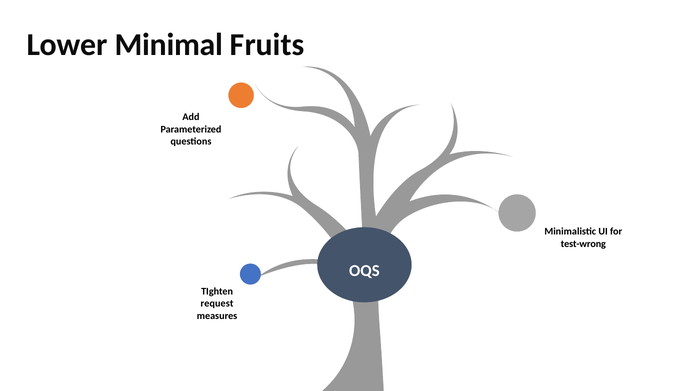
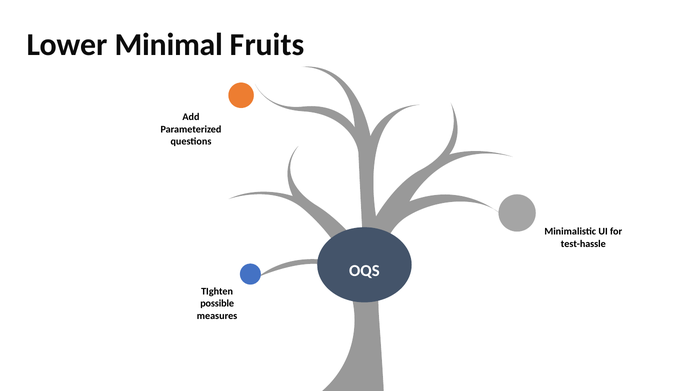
test-wrong: test-wrong -> test-hassle (583, 244)
request: request -> possible (217, 303)
